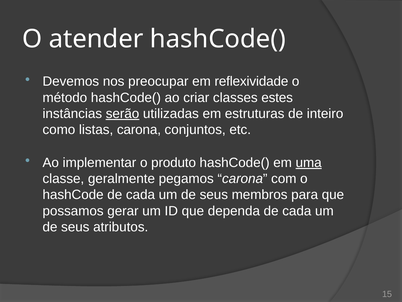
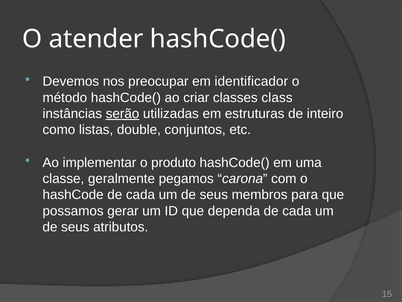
reflexividade: reflexividade -> identificador (251, 81)
estes: estes -> class (277, 97)
listas carona: carona -> double (139, 130)
uma underline: present -> none (309, 162)
